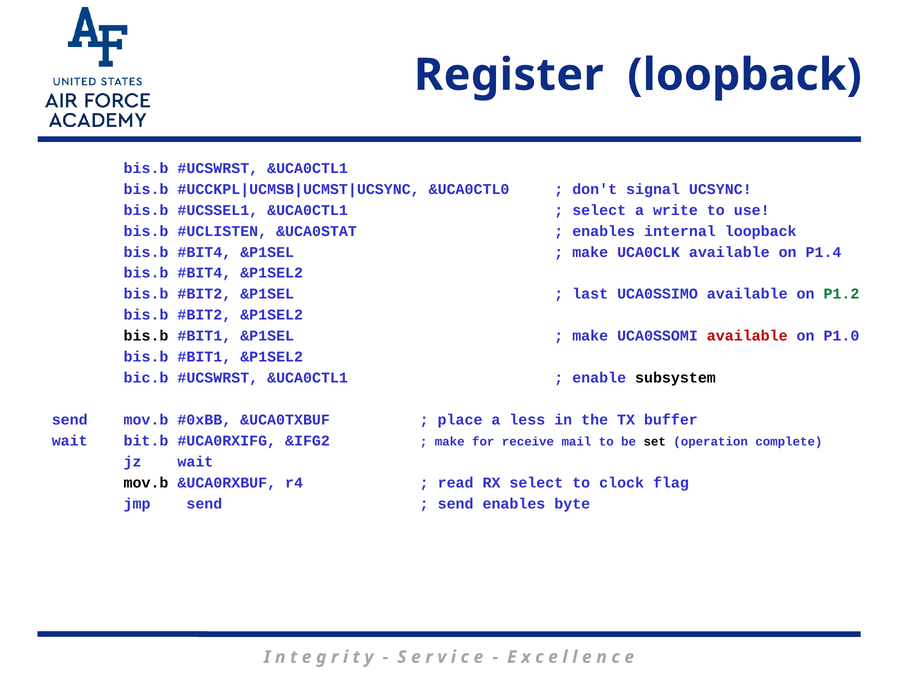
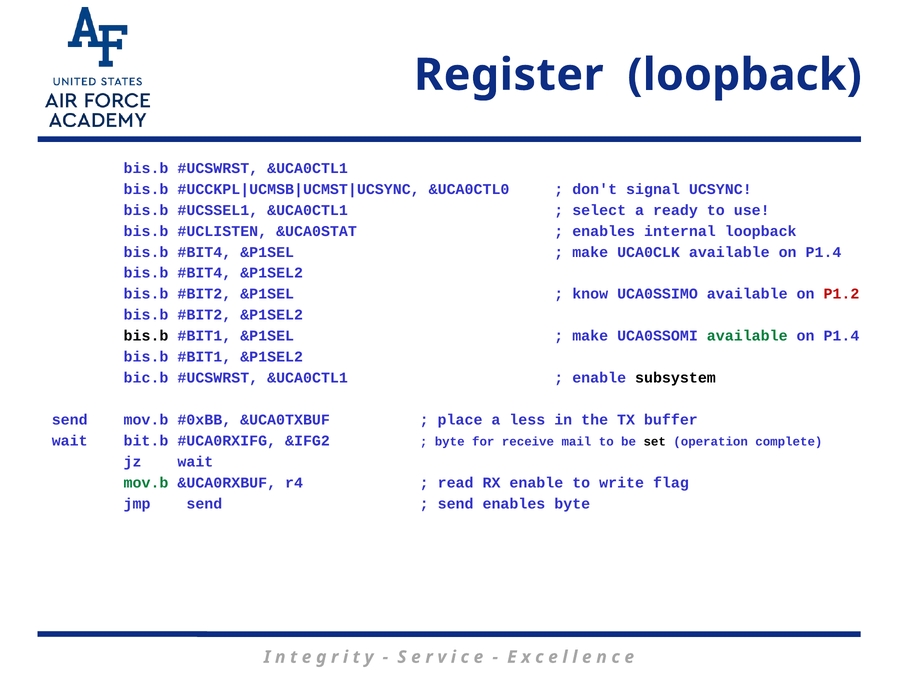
write: write -> ready (675, 210)
last: last -> know (590, 294)
P1.2 colour: green -> red (841, 294)
available colour: red -> green (747, 336)
P1.0: P1.0 -> P1.4 (841, 336)
make: make -> byte (450, 441)
mov.b colour: black -> green (146, 482)
RX select: select -> enable (536, 482)
clock: clock -> write (622, 482)
